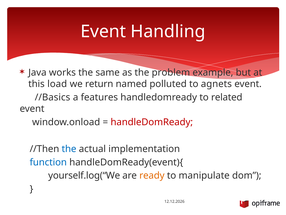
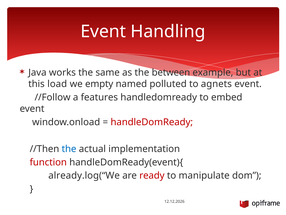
problem: problem -> between (171, 72)
return: return -> empty (99, 84)
//Basics: //Basics -> //Follow (53, 97)
related: related -> embed (227, 97)
function colour: blue -> red (48, 162)
yourself.log(“We: yourself.log(“We -> already.log(“We (84, 175)
ready colour: orange -> red (152, 175)
